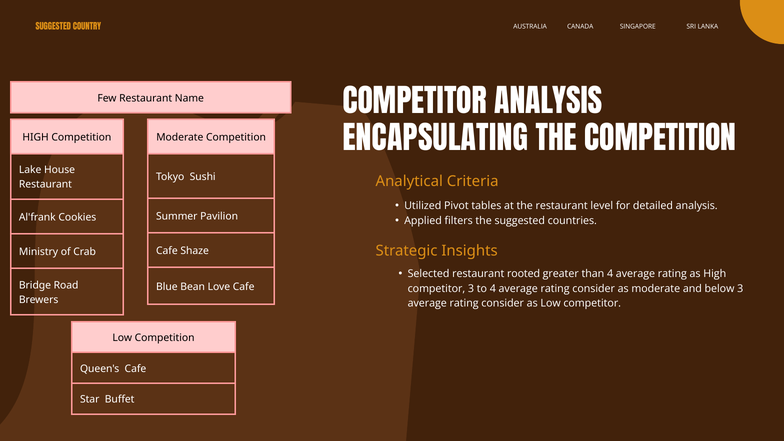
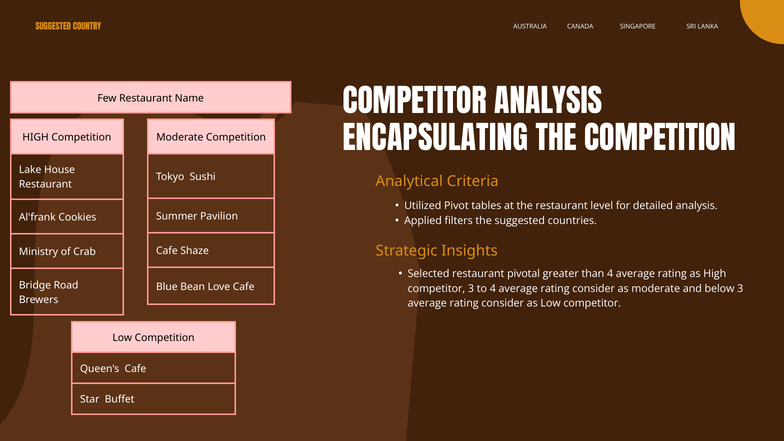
rooted: rooted -> pivotal (524, 274)
